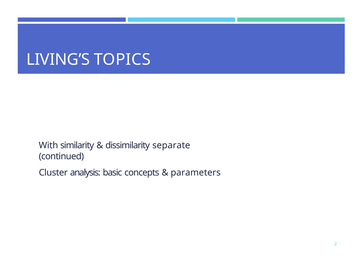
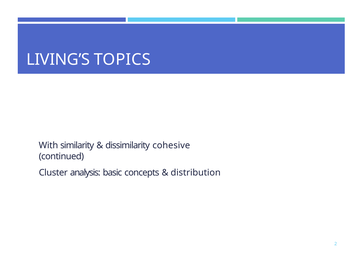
separate: separate -> cohesive (171, 146)
parameters: parameters -> distribution (196, 173)
